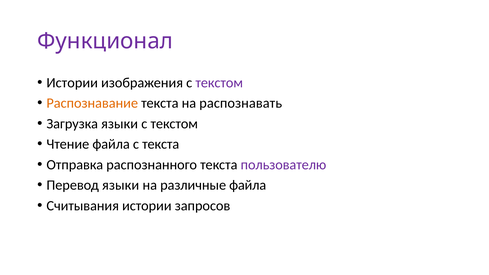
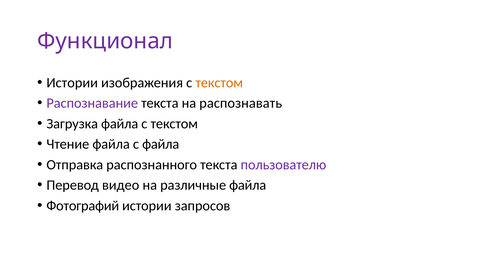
текстом colour: purple -> orange (219, 83)
Распознавание colour: orange -> purple (92, 103)
Загрузка языки: языки -> файла (120, 124)
с текста: текста -> файла (161, 144)
Перевод языки: языки -> видео (121, 185)
Считывания: Считывания -> Фотографий (83, 206)
